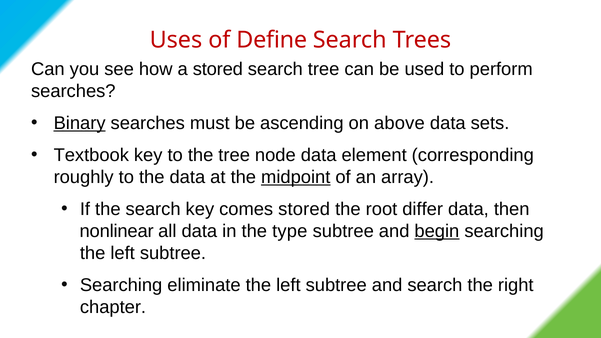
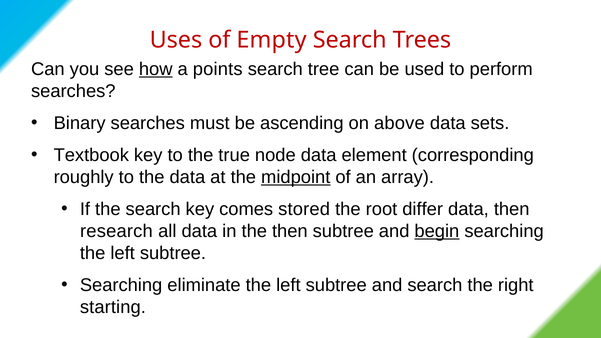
Define: Define -> Empty (272, 40)
how underline: none -> present (156, 69)
a stored: stored -> points (218, 69)
Binary underline: present -> none (80, 123)
the tree: tree -> true (234, 155)
nonlinear: nonlinear -> research (116, 231)
the type: type -> then (290, 231)
chapter: chapter -> starting (113, 307)
